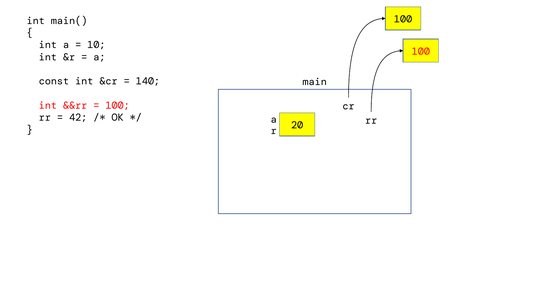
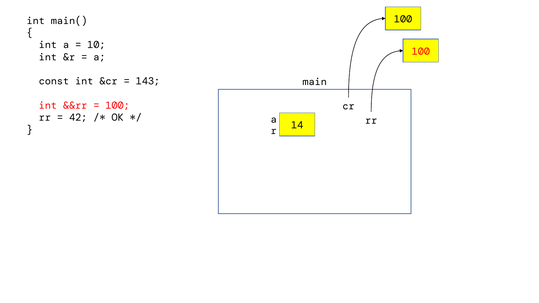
140: 140 -> 143 (148, 81)
20: 20 -> 14 (297, 125)
